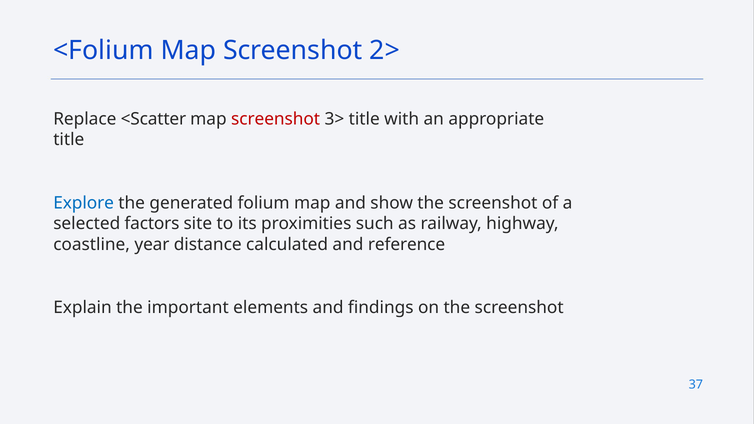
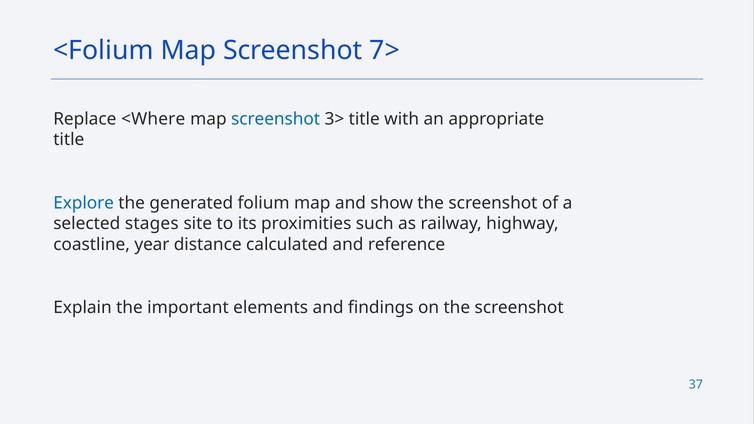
2>: 2> -> 7> (385, 50)
<Scatter: <Scatter -> <Where (153, 119)
screenshot colour: red -> blue (276, 119)
factors: factors -> stages (152, 224)
